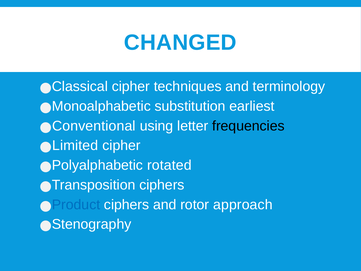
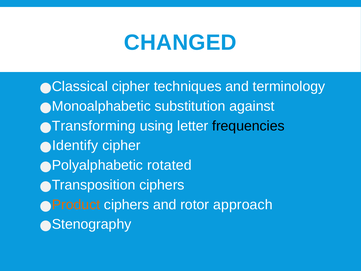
earliest: earliest -> against (252, 106)
Conventional: Conventional -> Transforming (94, 126)
Limited: Limited -> Identify (75, 145)
Product colour: blue -> orange (76, 204)
